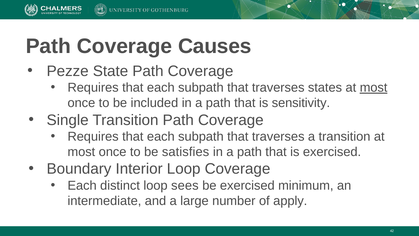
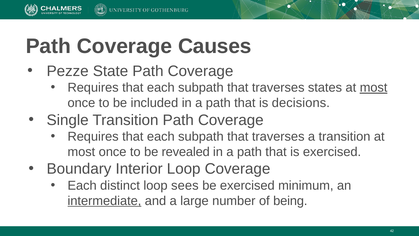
sensitivity: sensitivity -> decisions (301, 103)
satisfies: satisfies -> revealed (186, 152)
intermediate underline: none -> present (104, 201)
apply: apply -> being (290, 201)
